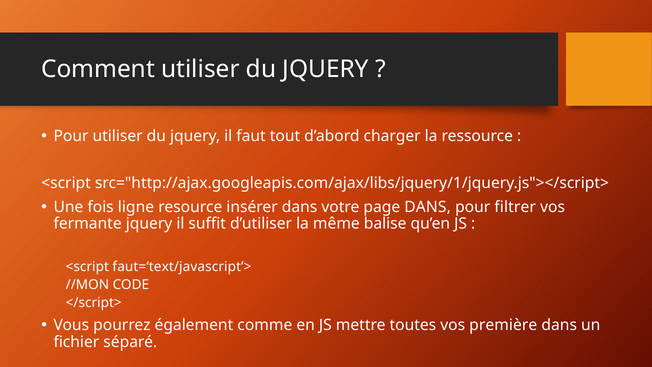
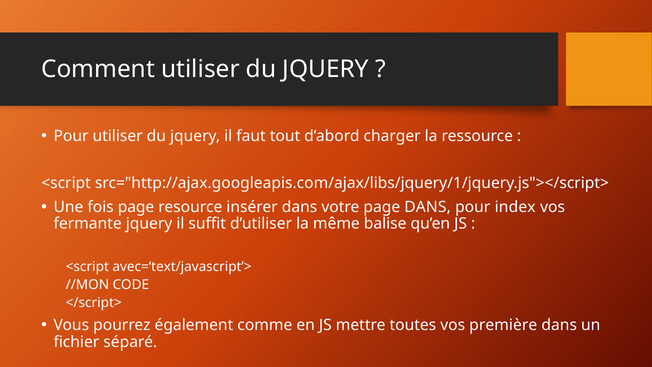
fois ligne: ligne -> page (136, 207)
filtrer: filtrer -> index (515, 207)
faut=‘text/javascript’>: faut=‘text/javascript’> -> avec=‘text/javascript’> (182, 266)
